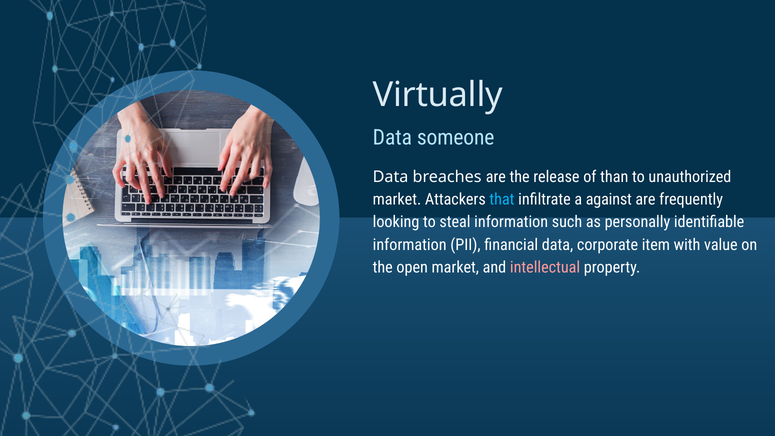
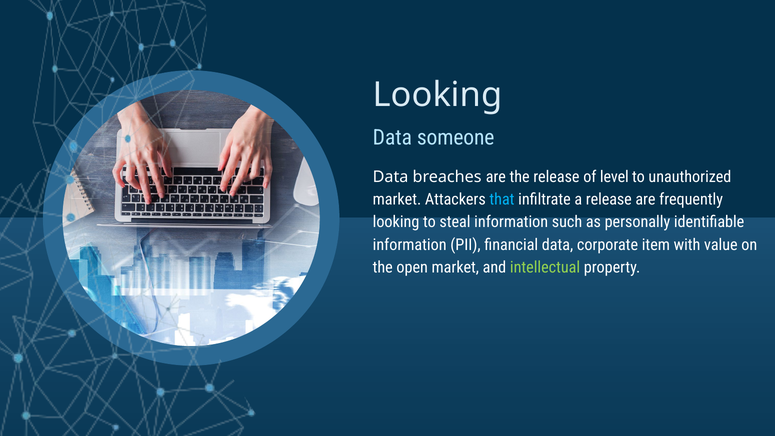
Virtually: Virtually -> Looking (438, 95)
than: than -> level (614, 177)
a against: against -> release (609, 199)
intellectual colour: pink -> light green (545, 267)
